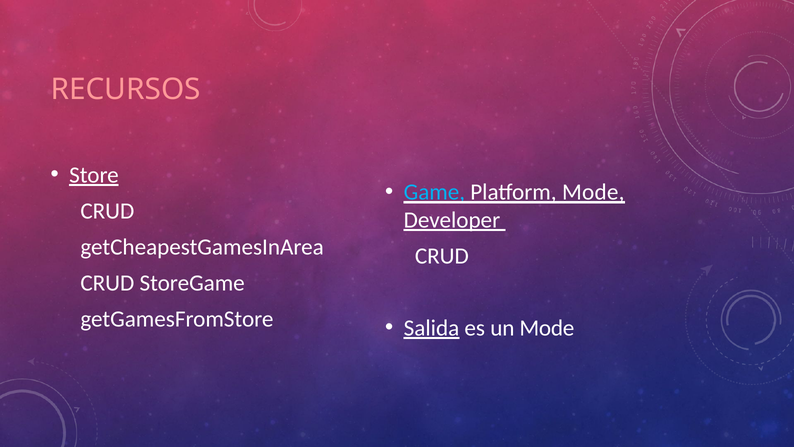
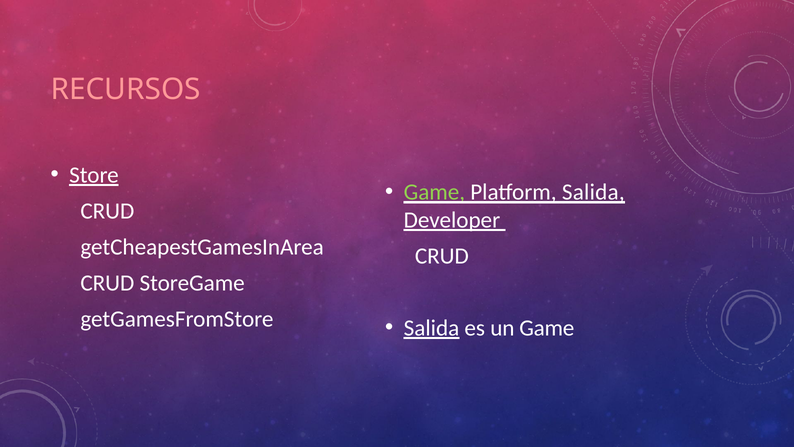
Game colour: light blue -> light green (434, 192)
Platform Mode: Mode -> Salida (593, 192)
un Mode: Mode -> Game (547, 328)
